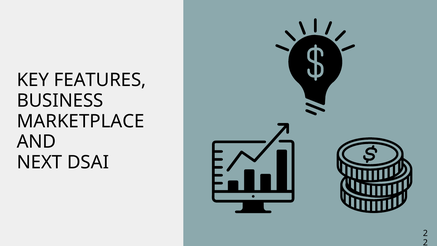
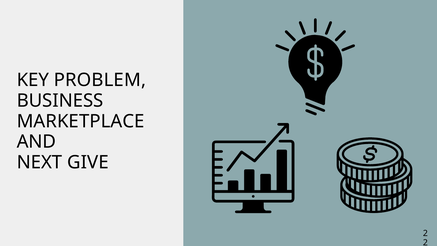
FEATURES: FEATURES -> PROBLEM (100, 80)
DSAI: DSAI -> GIVE (88, 162)
